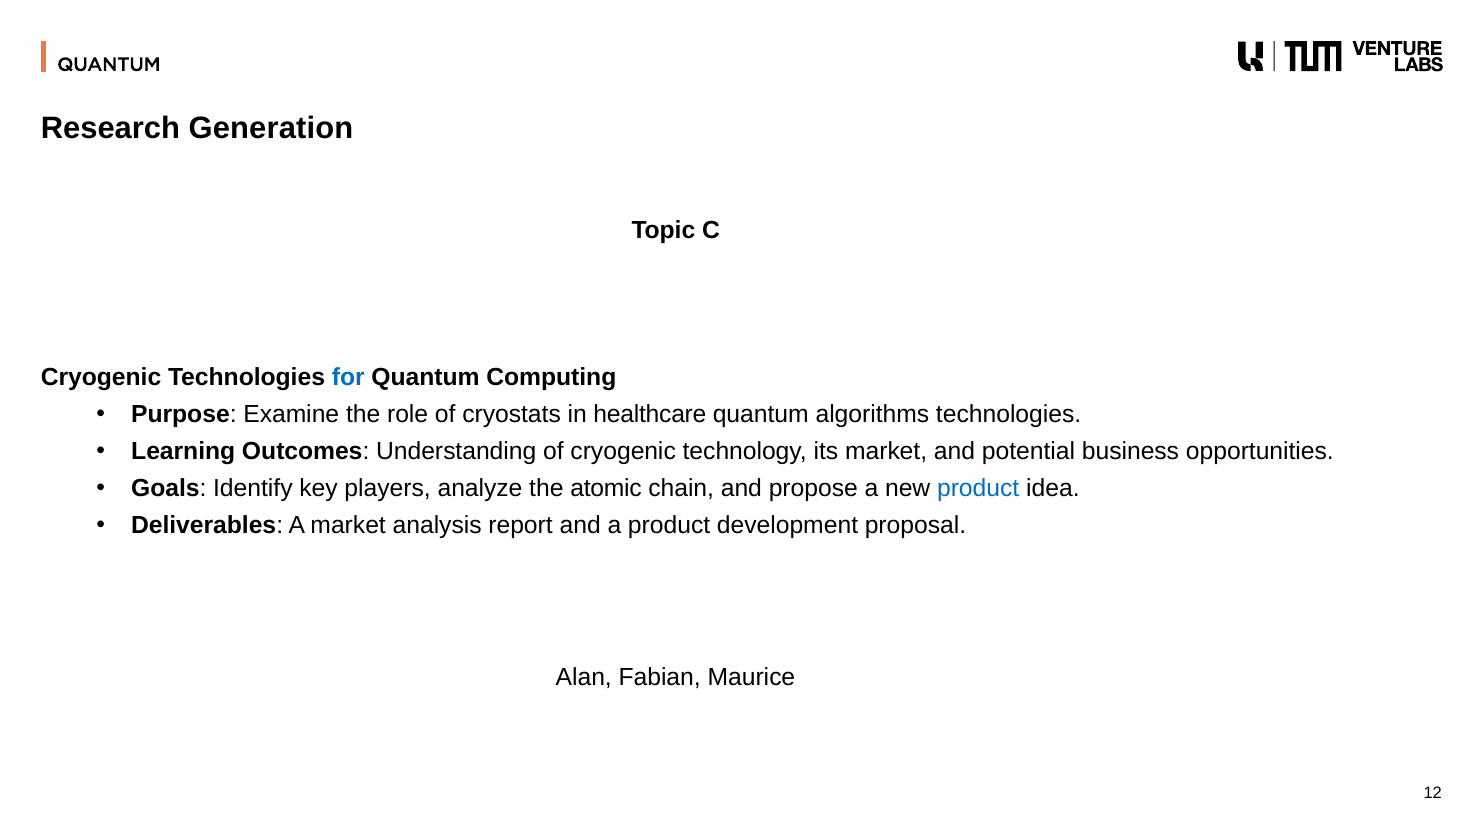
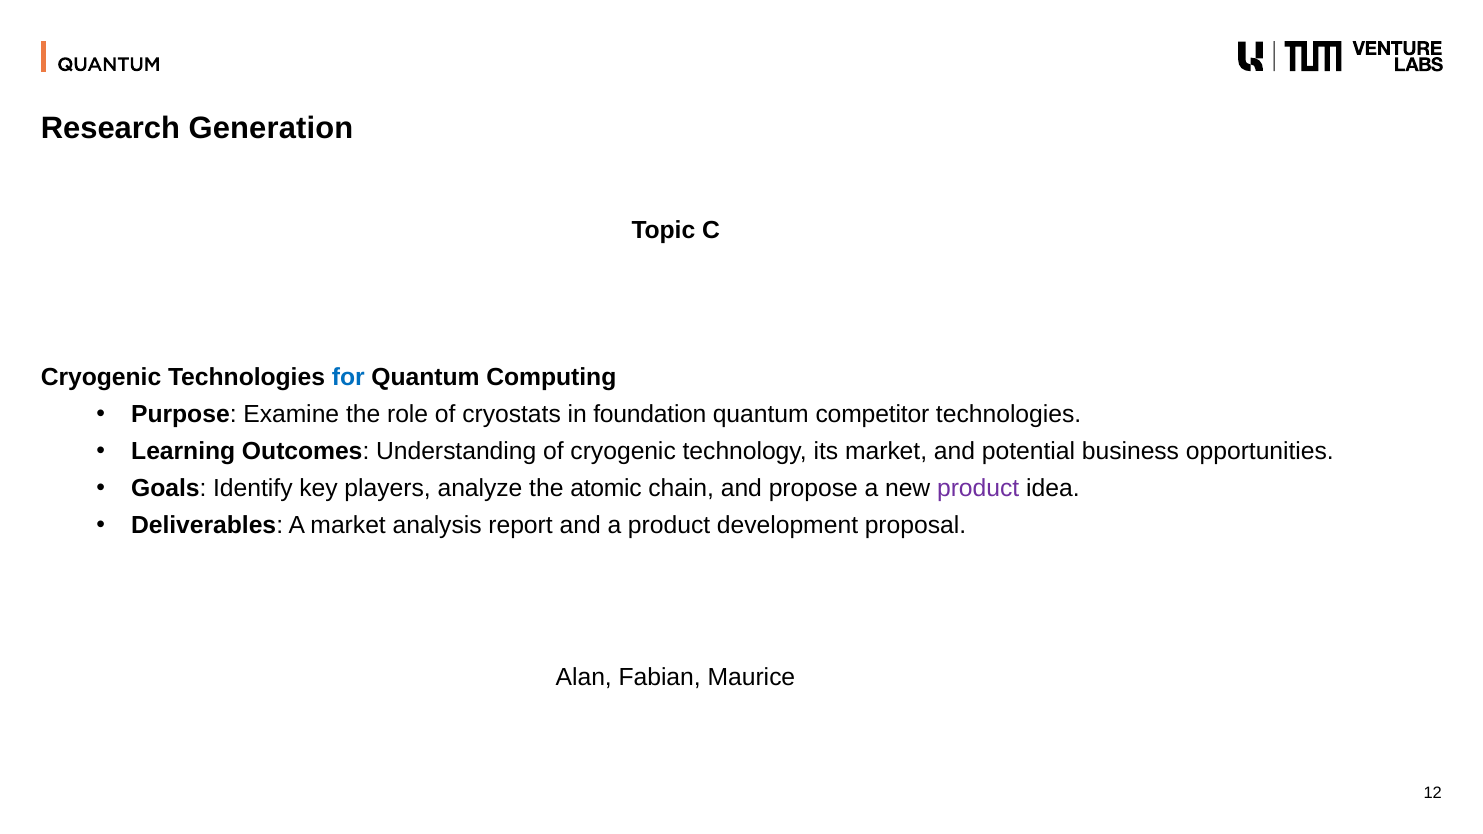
healthcare: healthcare -> foundation (650, 414)
algorithms: algorithms -> competitor (872, 414)
product colour: blue -> purple (978, 489)
